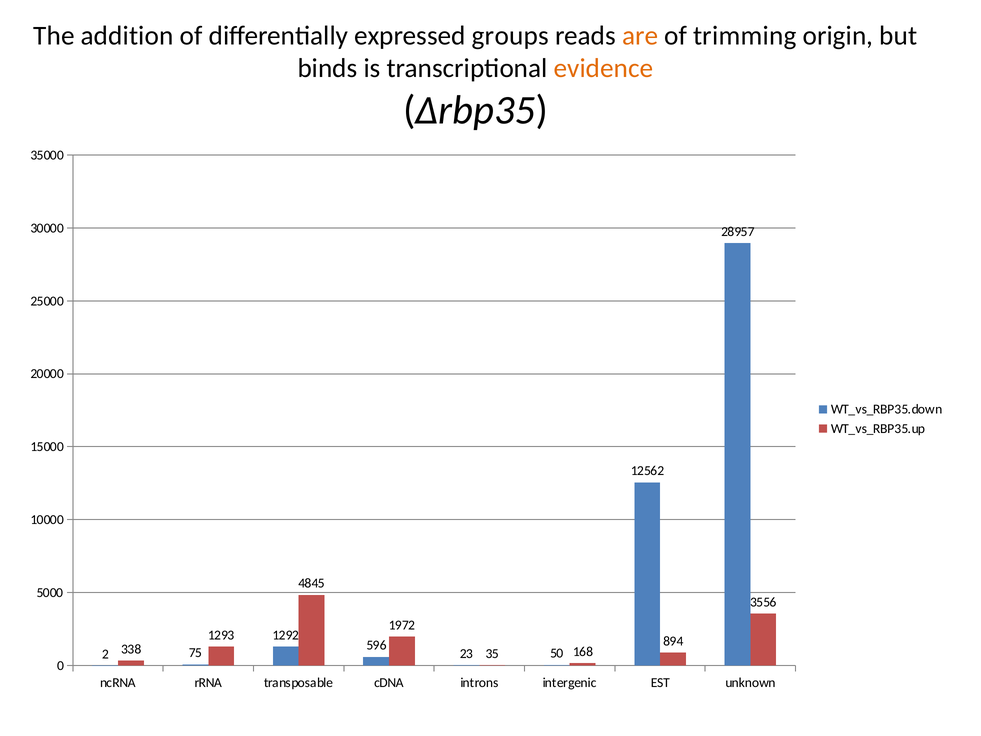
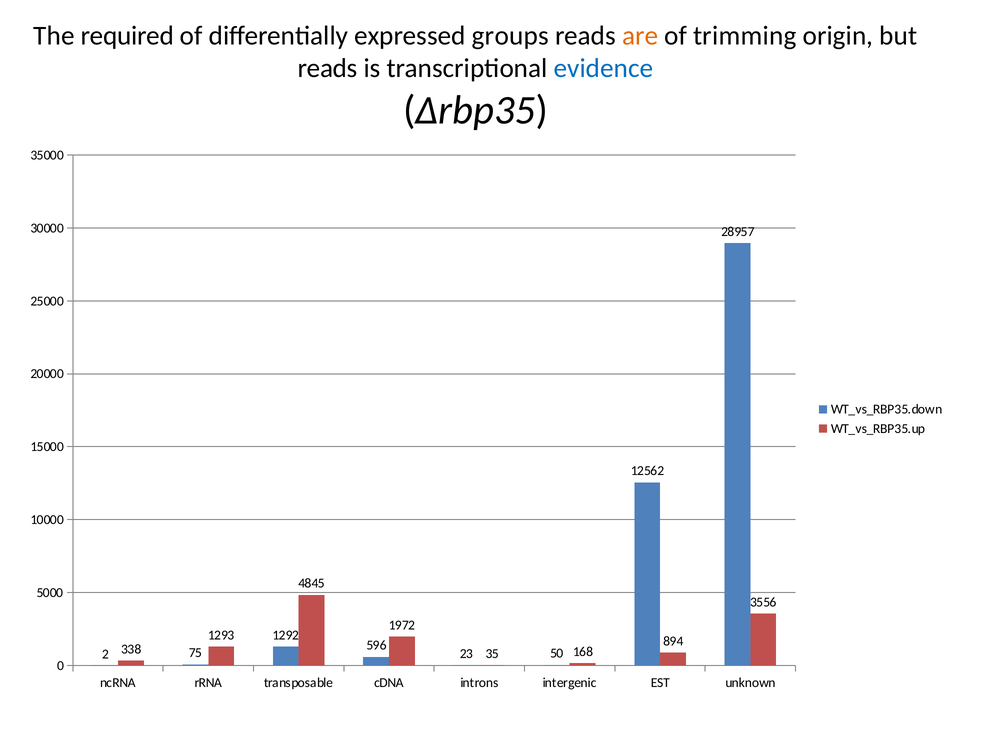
addition: addition -> required (127, 36)
binds: binds -> reads (328, 68)
evidence colour: orange -> blue (603, 68)
